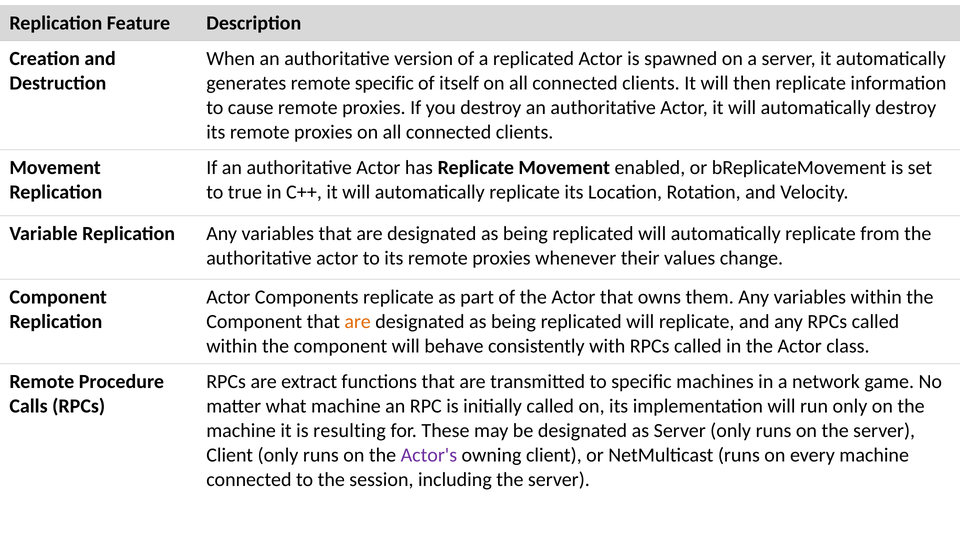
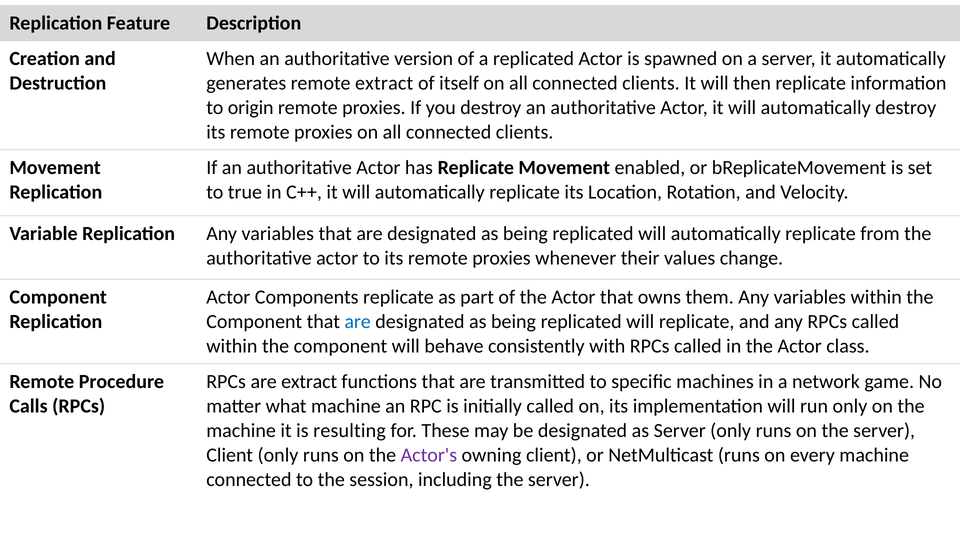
remote specific: specific -> extract (384, 83)
cause: cause -> origin (251, 108)
are colour: orange -> blue (358, 322)
